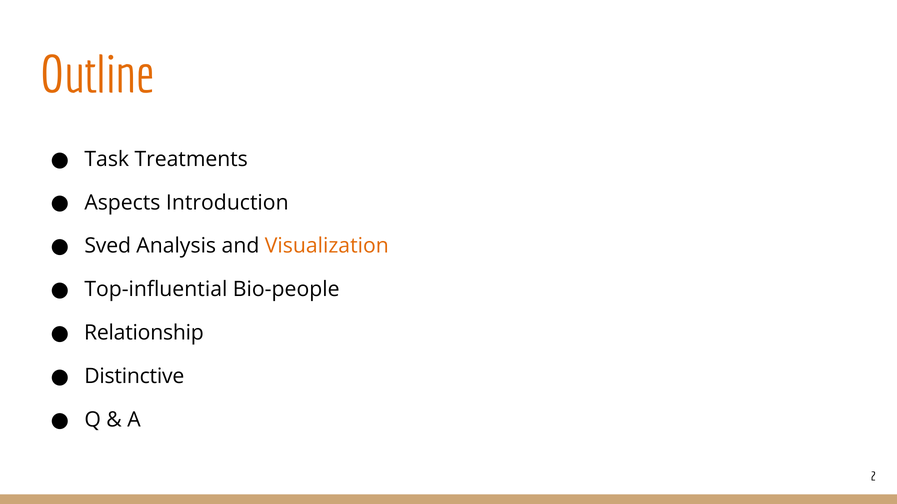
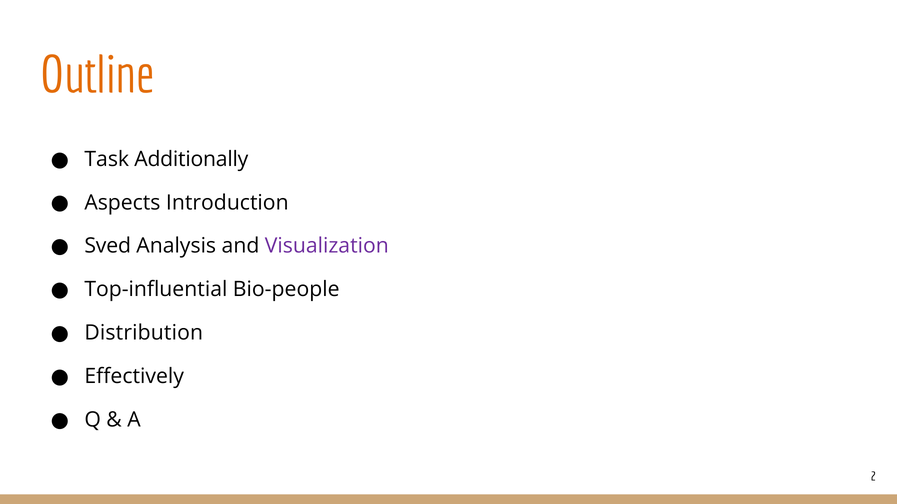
Treatments: Treatments -> Additionally (191, 159)
Visualization colour: orange -> purple (327, 246)
Relationship: Relationship -> Distribution (144, 333)
Distinctive: Distinctive -> Effectively (134, 377)
